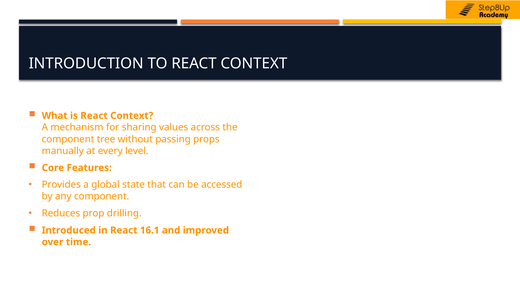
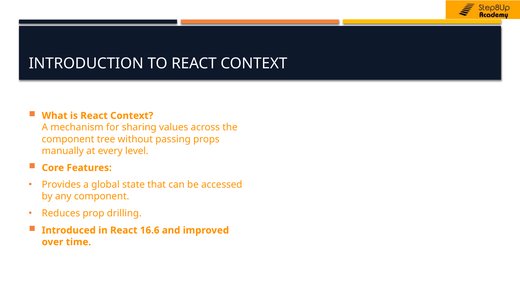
16.1: 16.1 -> 16.6 (150, 230)
